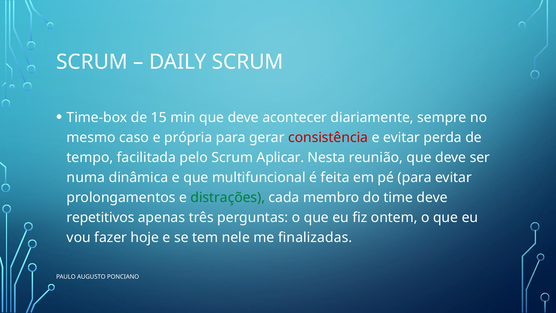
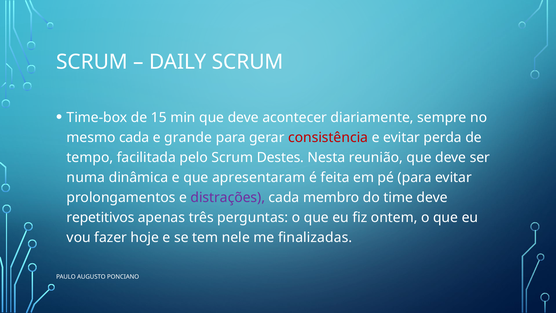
mesmo caso: caso -> cada (134, 137)
própria: própria -> grande (188, 137)
Aplicar: Aplicar -> Destes (280, 157)
multifuncional: multifuncional -> apresentaram (259, 177)
distrações colour: green -> purple (228, 197)
